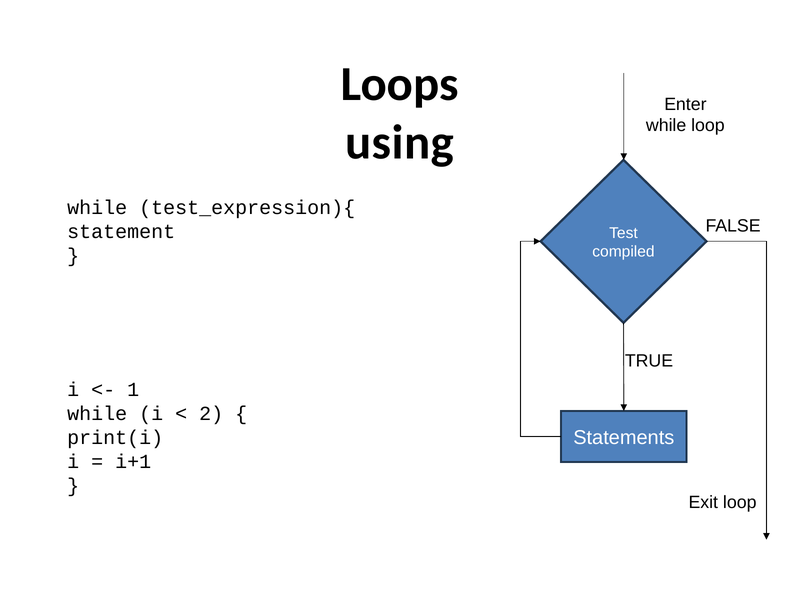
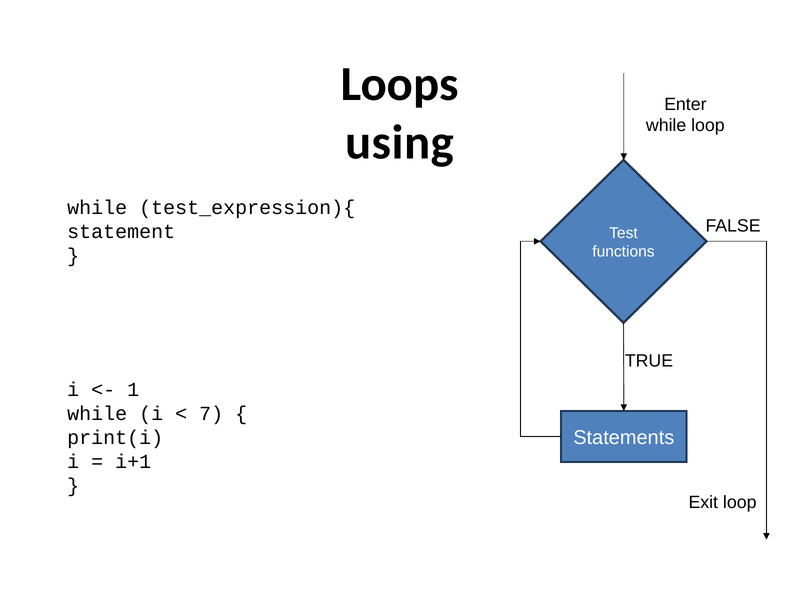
compiled: compiled -> functions (623, 252)
2: 2 -> 7 (211, 414)
